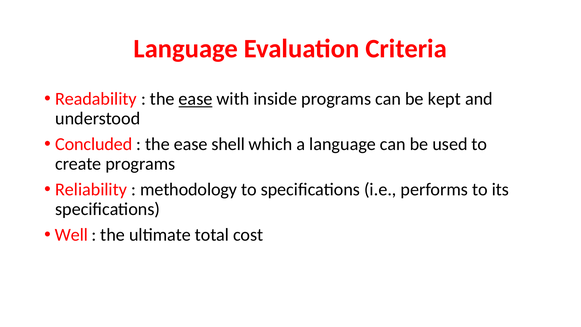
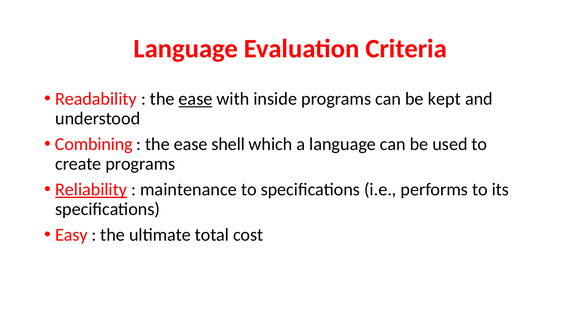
Concluded: Concluded -> Combining (94, 144)
Reliability underline: none -> present (91, 189)
methodology: methodology -> maintenance (189, 189)
Well: Well -> Easy (71, 235)
